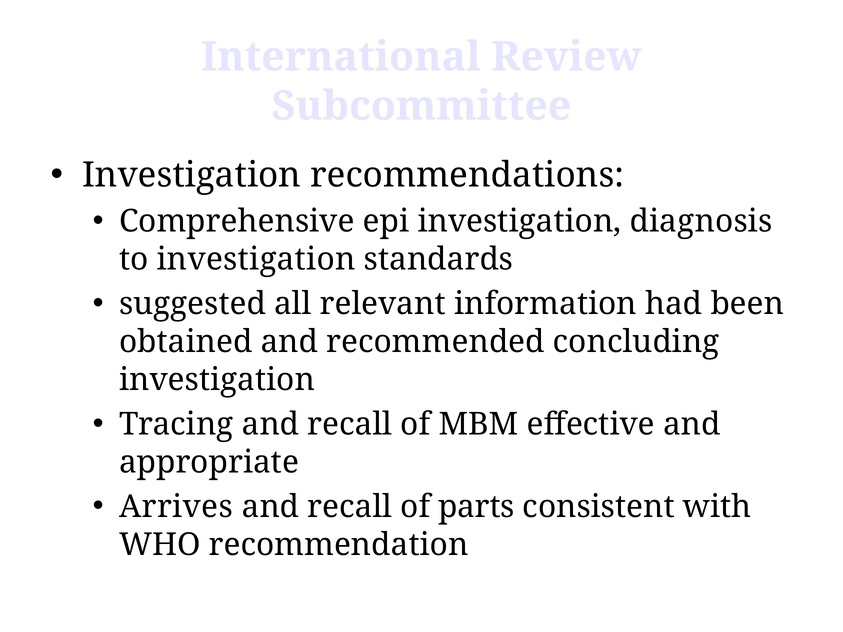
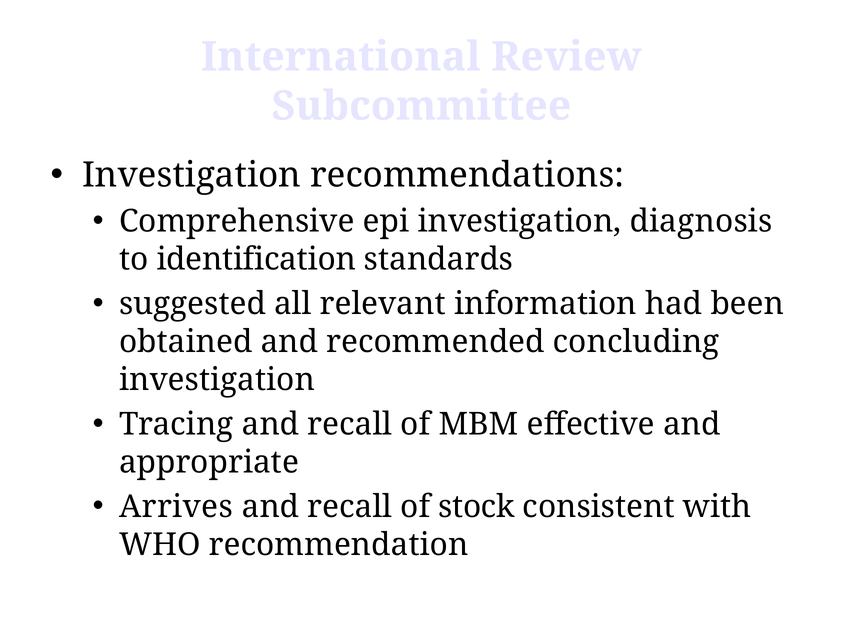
to investigation: investigation -> identification (256, 260)
parts: parts -> stock (477, 507)
